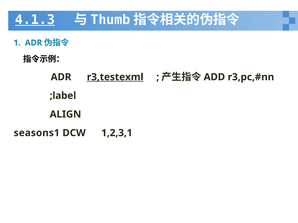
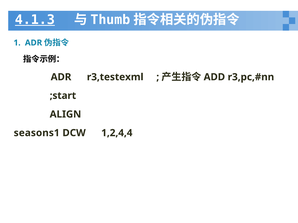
r3,testexml underline: present -> none (115, 77)
;label: ;label -> ;start (63, 96)
1,2,3,1: 1,2,3,1 -> 1,2,4,4 (117, 133)
